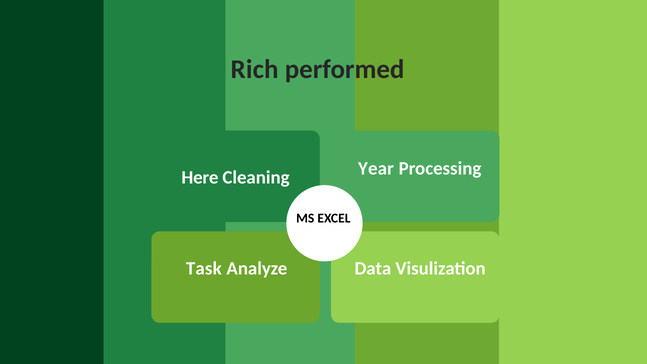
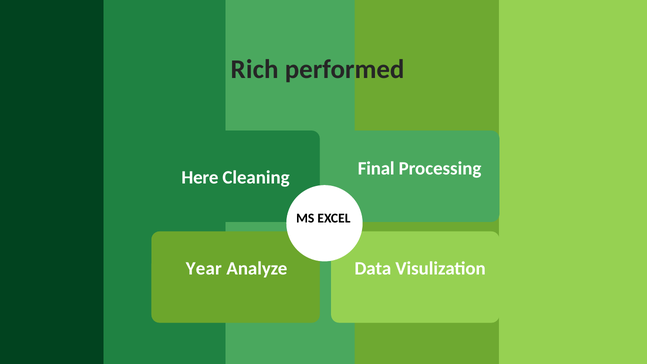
Year: Year -> Final (376, 168)
Task: Task -> Year (204, 269)
